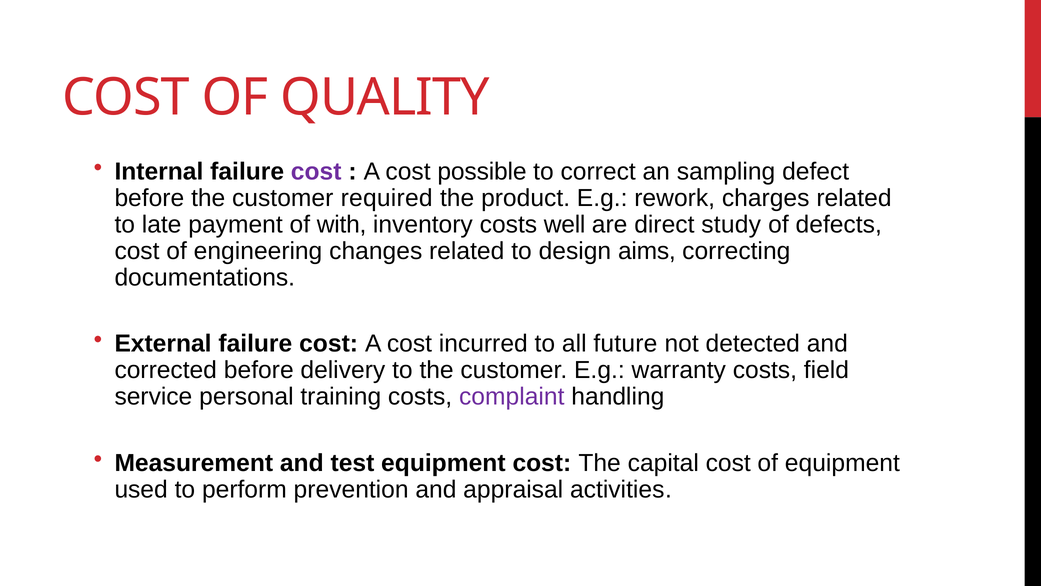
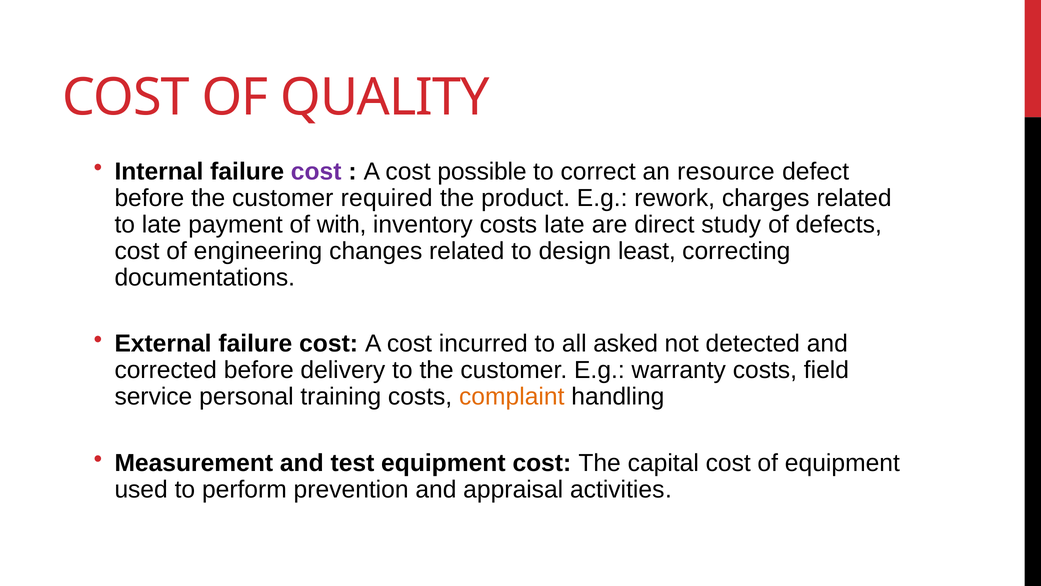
sampling: sampling -> resource (726, 171)
costs well: well -> late (564, 224)
aims: aims -> least (647, 251)
future: future -> asked (626, 343)
complaint colour: purple -> orange (512, 397)
